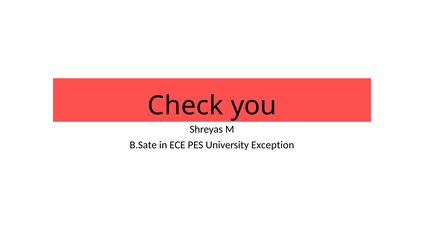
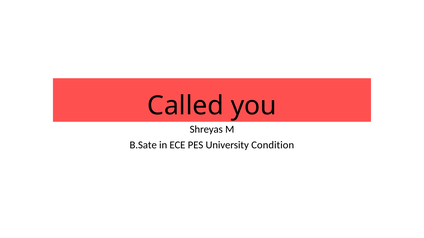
Check: Check -> Called (186, 106)
Exception: Exception -> Condition (273, 145)
